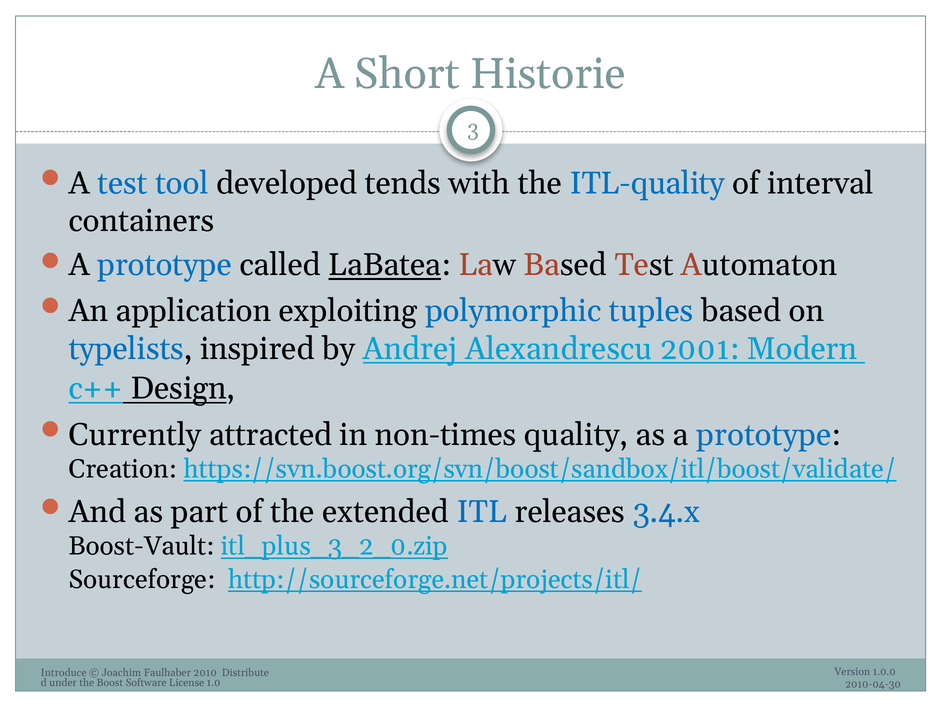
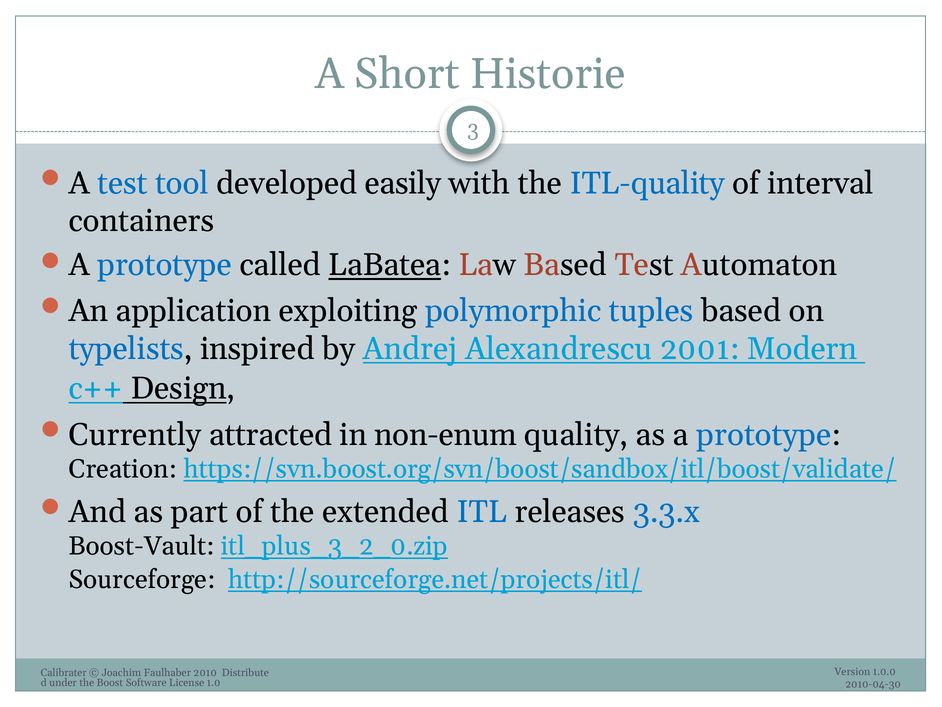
tends: tends -> easily (403, 183)
non-times: non-times -> non-enum (446, 434)
3.4.x: 3.4.x -> 3.3.x (666, 512)
Introduce: Introduce -> Calibrater (64, 672)
